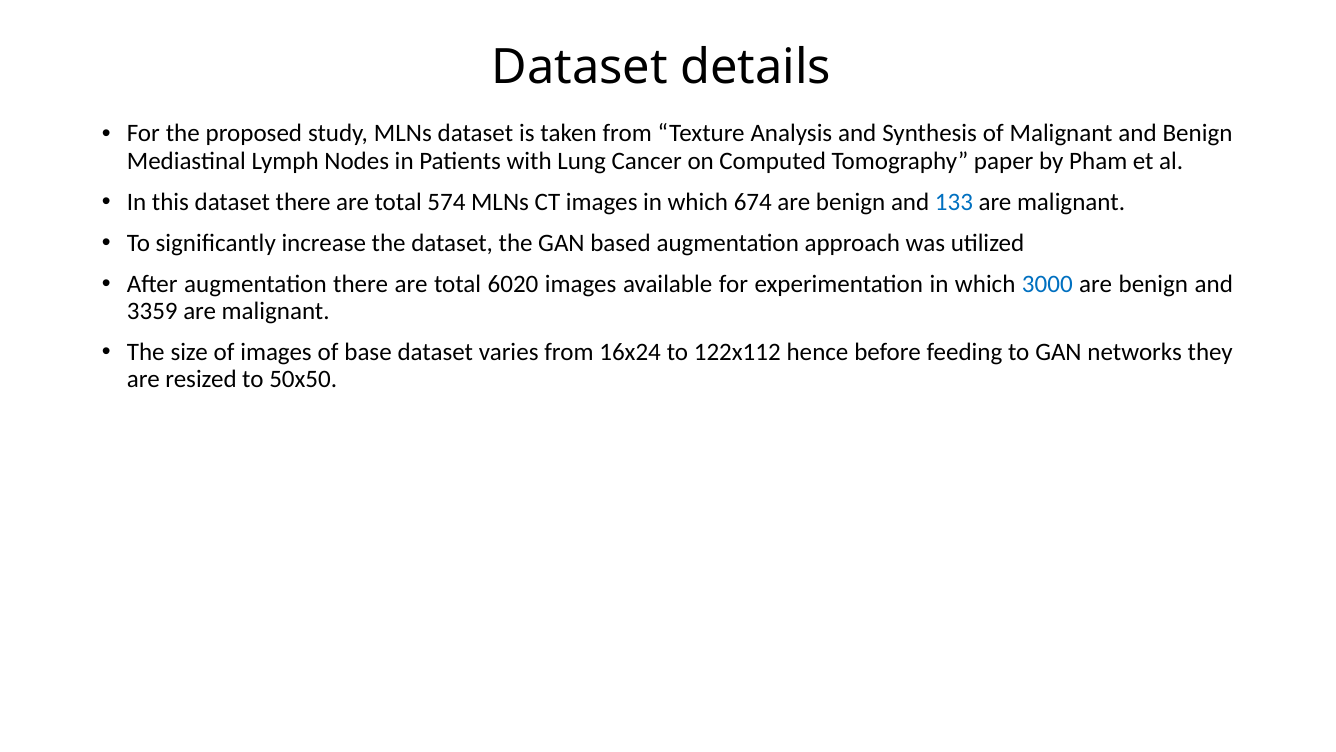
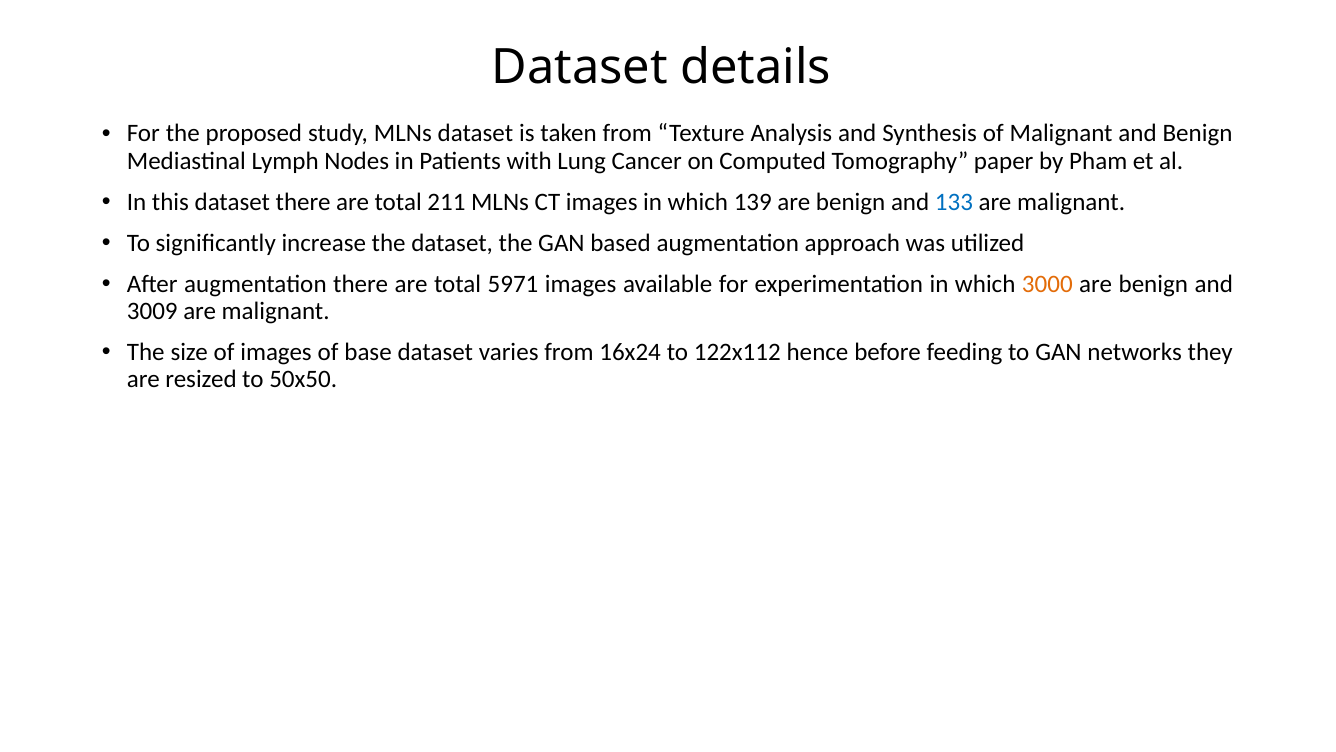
574: 574 -> 211 (446, 202)
674: 674 -> 139 (753, 202)
6020: 6020 -> 5971 (513, 284)
3000 colour: blue -> orange (1047, 284)
3359: 3359 -> 3009 (152, 311)
